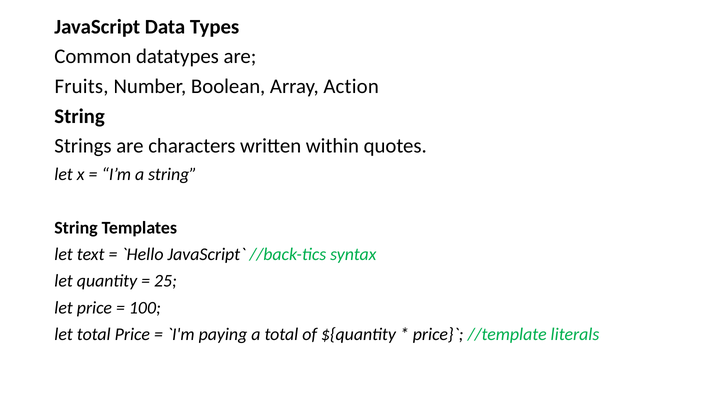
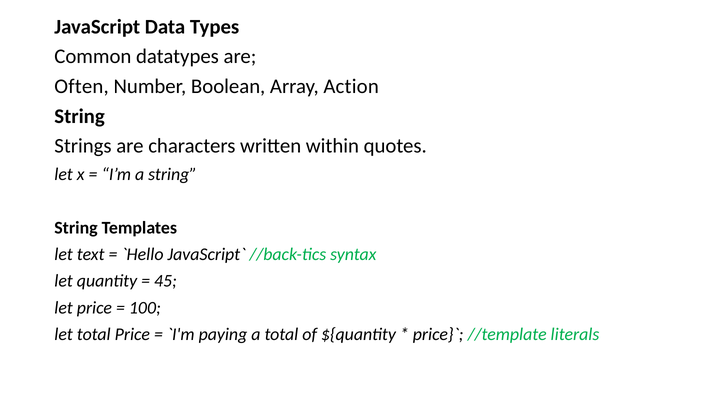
Fruits: Fruits -> Often (82, 86)
25: 25 -> 45 (165, 281)
